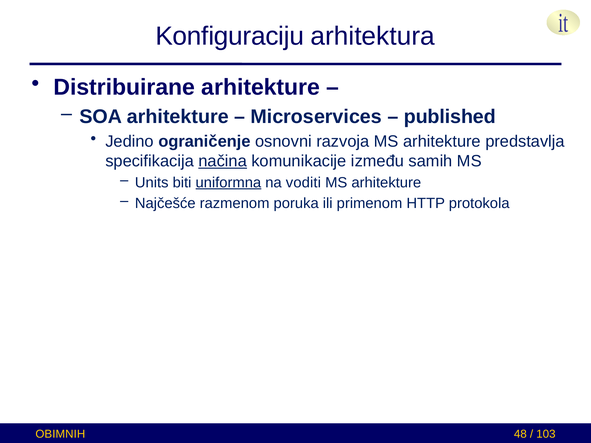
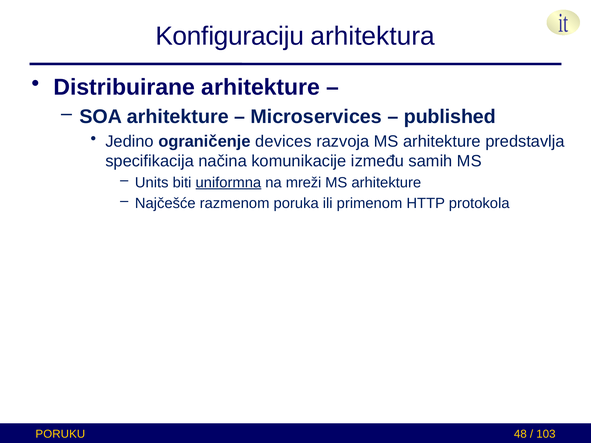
osnovni: osnovni -> devices (283, 141)
načina underline: present -> none (223, 161)
voditi: voditi -> mreži (304, 183)
OBIMNIH: OBIMNIH -> PORUKU (60, 434)
